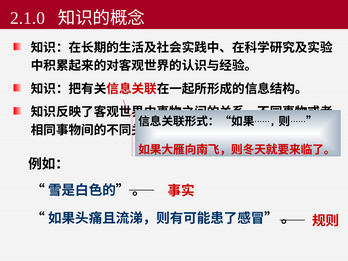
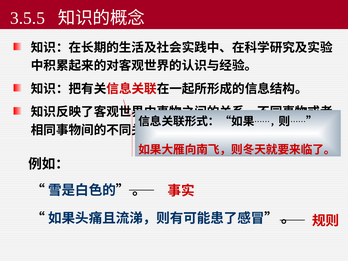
2.1.0: 2.1.0 -> 3.5.5 (28, 18)
